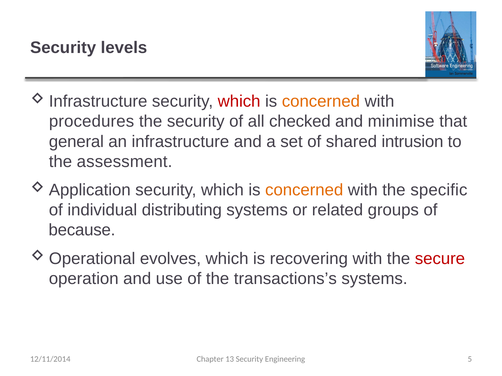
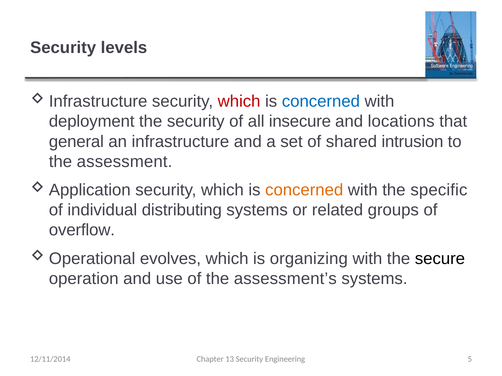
concerned colour: orange -> blue (321, 102)
procedures: procedures -> deployment (92, 122)
checked: checked -> insecure (300, 122)
minimise: minimise -> locations (401, 122)
because: because -> overflow (82, 230)
recovering: recovering -> organizing (309, 259)
secure colour: red -> black (440, 259)
transactions’s: transactions’s -> assessment’s (285, 279)
